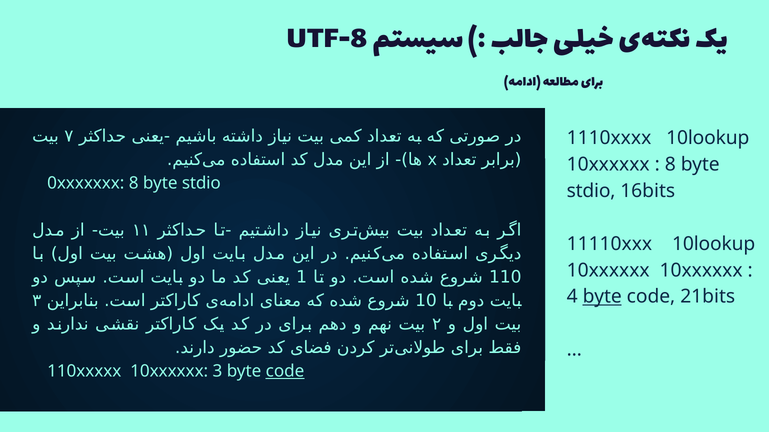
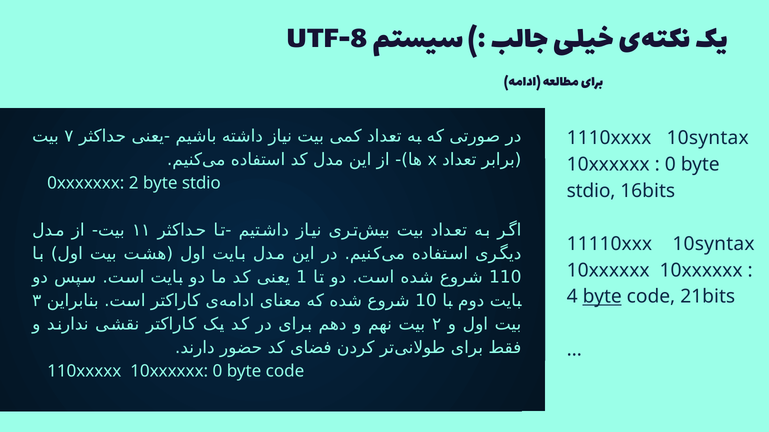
1110xxxx 10lookup: 10lookup -> 10syntax (708, 138)
8: 8 -> 0 (670, 164)
0xxxxxxx 8: 8 -> 2 (134, 183)
11110xxx 10lookup: 10lookup -> 10syntax (713, 244)
10xxxxxx 3: 3 -> 0 (217, 372)
code underline: present -> none (285, 372)
